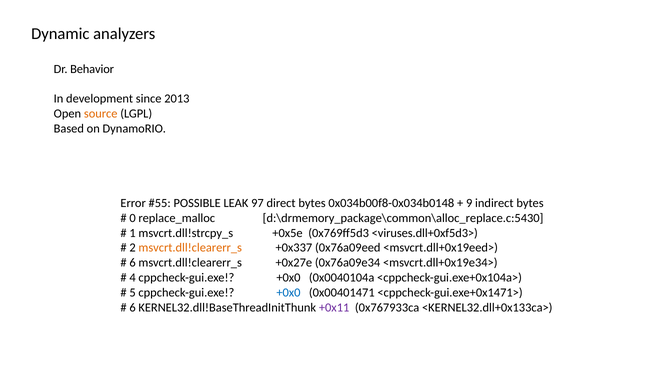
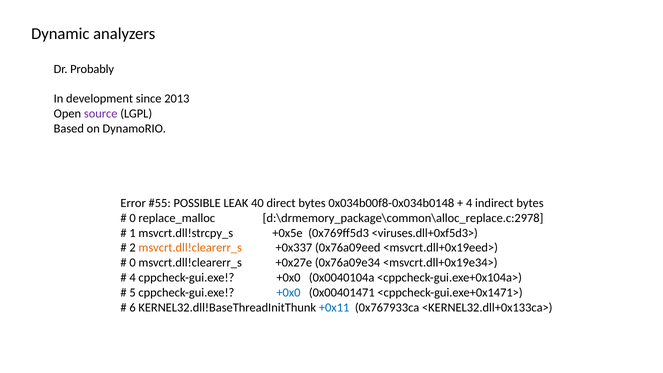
Behavior: Behavior -> Probably (92, 69)
source colour: orange -> purple (101, 114)
97: 97 -> 40 (257, 203)
9: 9 -> 4 (469, 203)
d:\drmemory_package\common\alloc_replace.c:5430: d:\drmemory_package\common\alloc_replace.c:5430 -> d:\drmemory_package\common\alloc_replace.c:2978 (403, 218)
6: 6 -> 0 (133, 263)
+0x11 colour: purple -> blue (334, 307)
